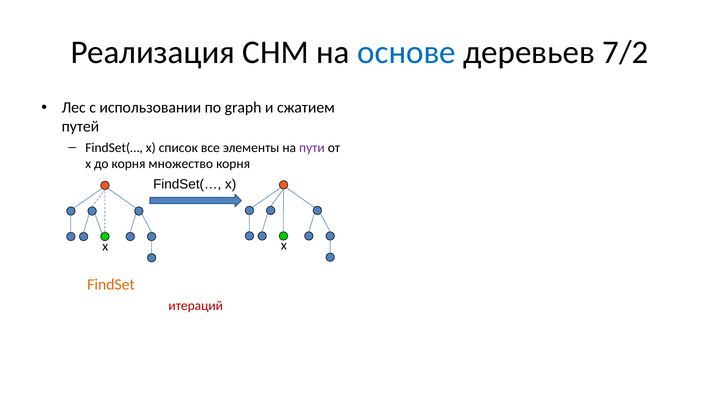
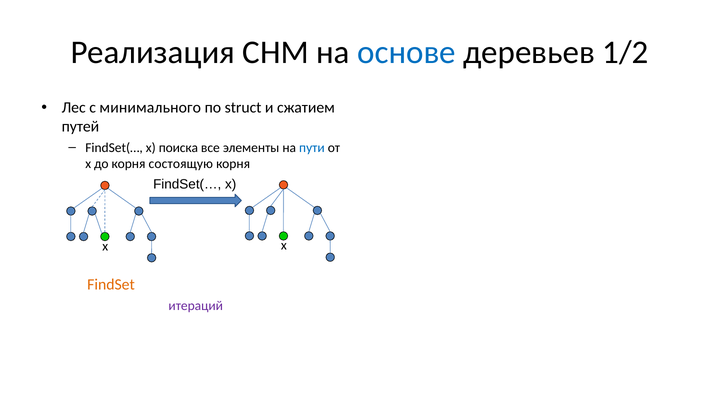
7/2: 7/2 -> 1/2 (626, 52)
использовании: использовании -> минимального (150, 108)
graph: graph -> struct (243, 108)
список: список -> поиска (178, 148)
пути colour: purple -> blue (312, 148)
множество: множество -> состоящую (181, 164)
итераций colour: red -> purple (196, 306)
